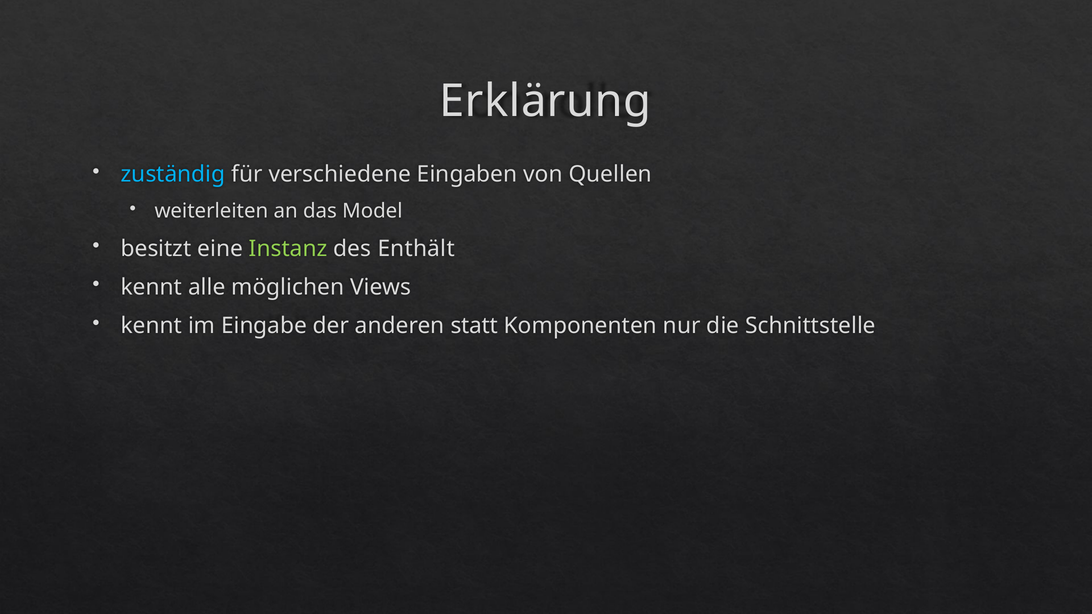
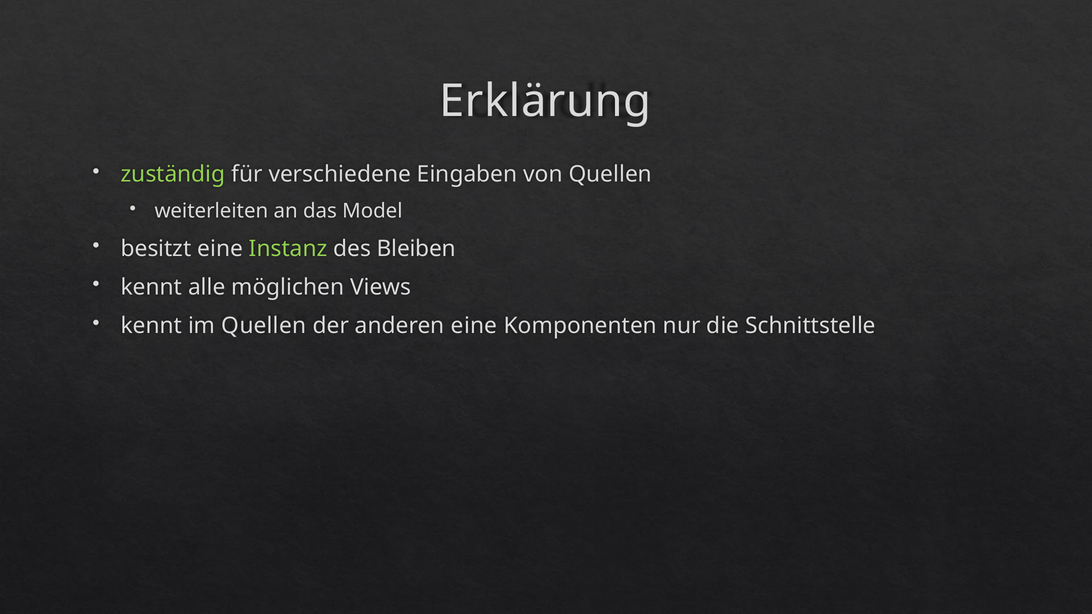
zuständig colour: light blue -> light green (173, 175)
Enthält: Enthält -> Bleiben (416, 249)
im Eingabe: Eingabe -> Quellen (264, 326)
anderen statt: statt -> eine (474, 326)
